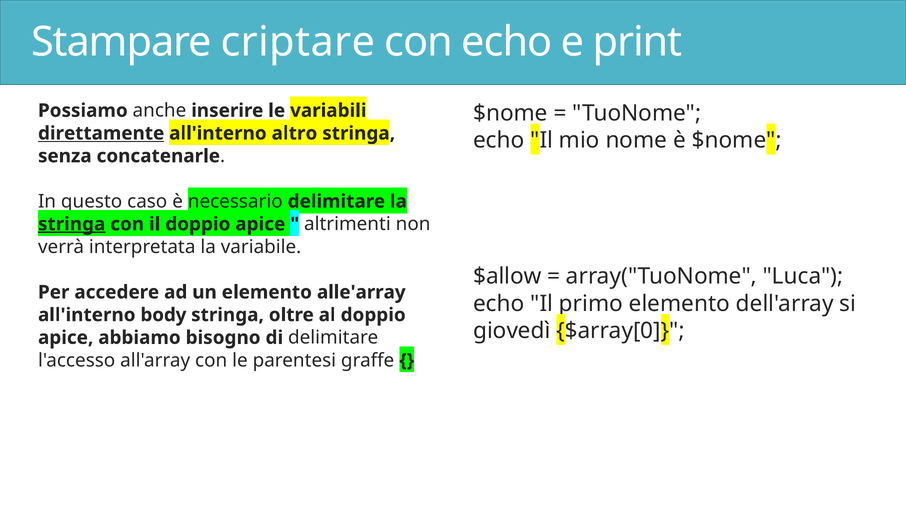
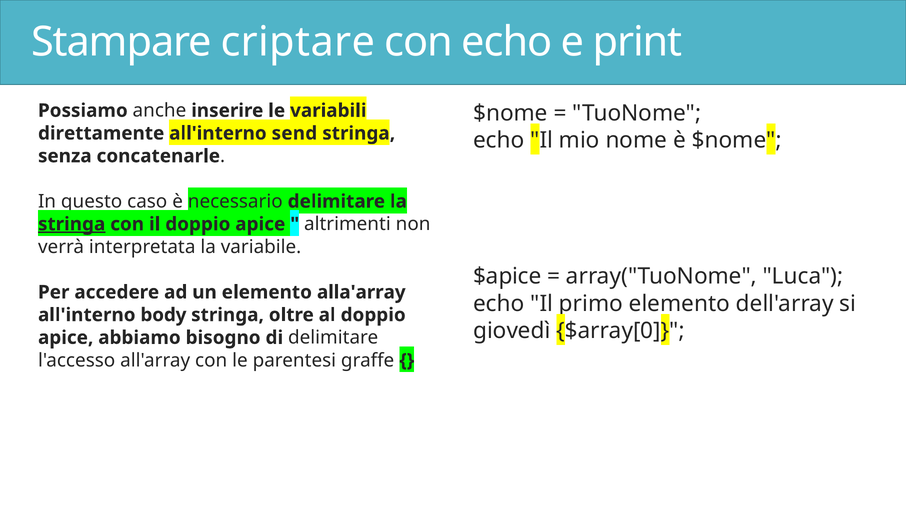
direttamente underline: present -> none (101, 133)
altro: altro -> send (294, 133)
$allow: $allow -> $apice (507, 276)
alle'array: alle'array -> alla'array (361, 292)
